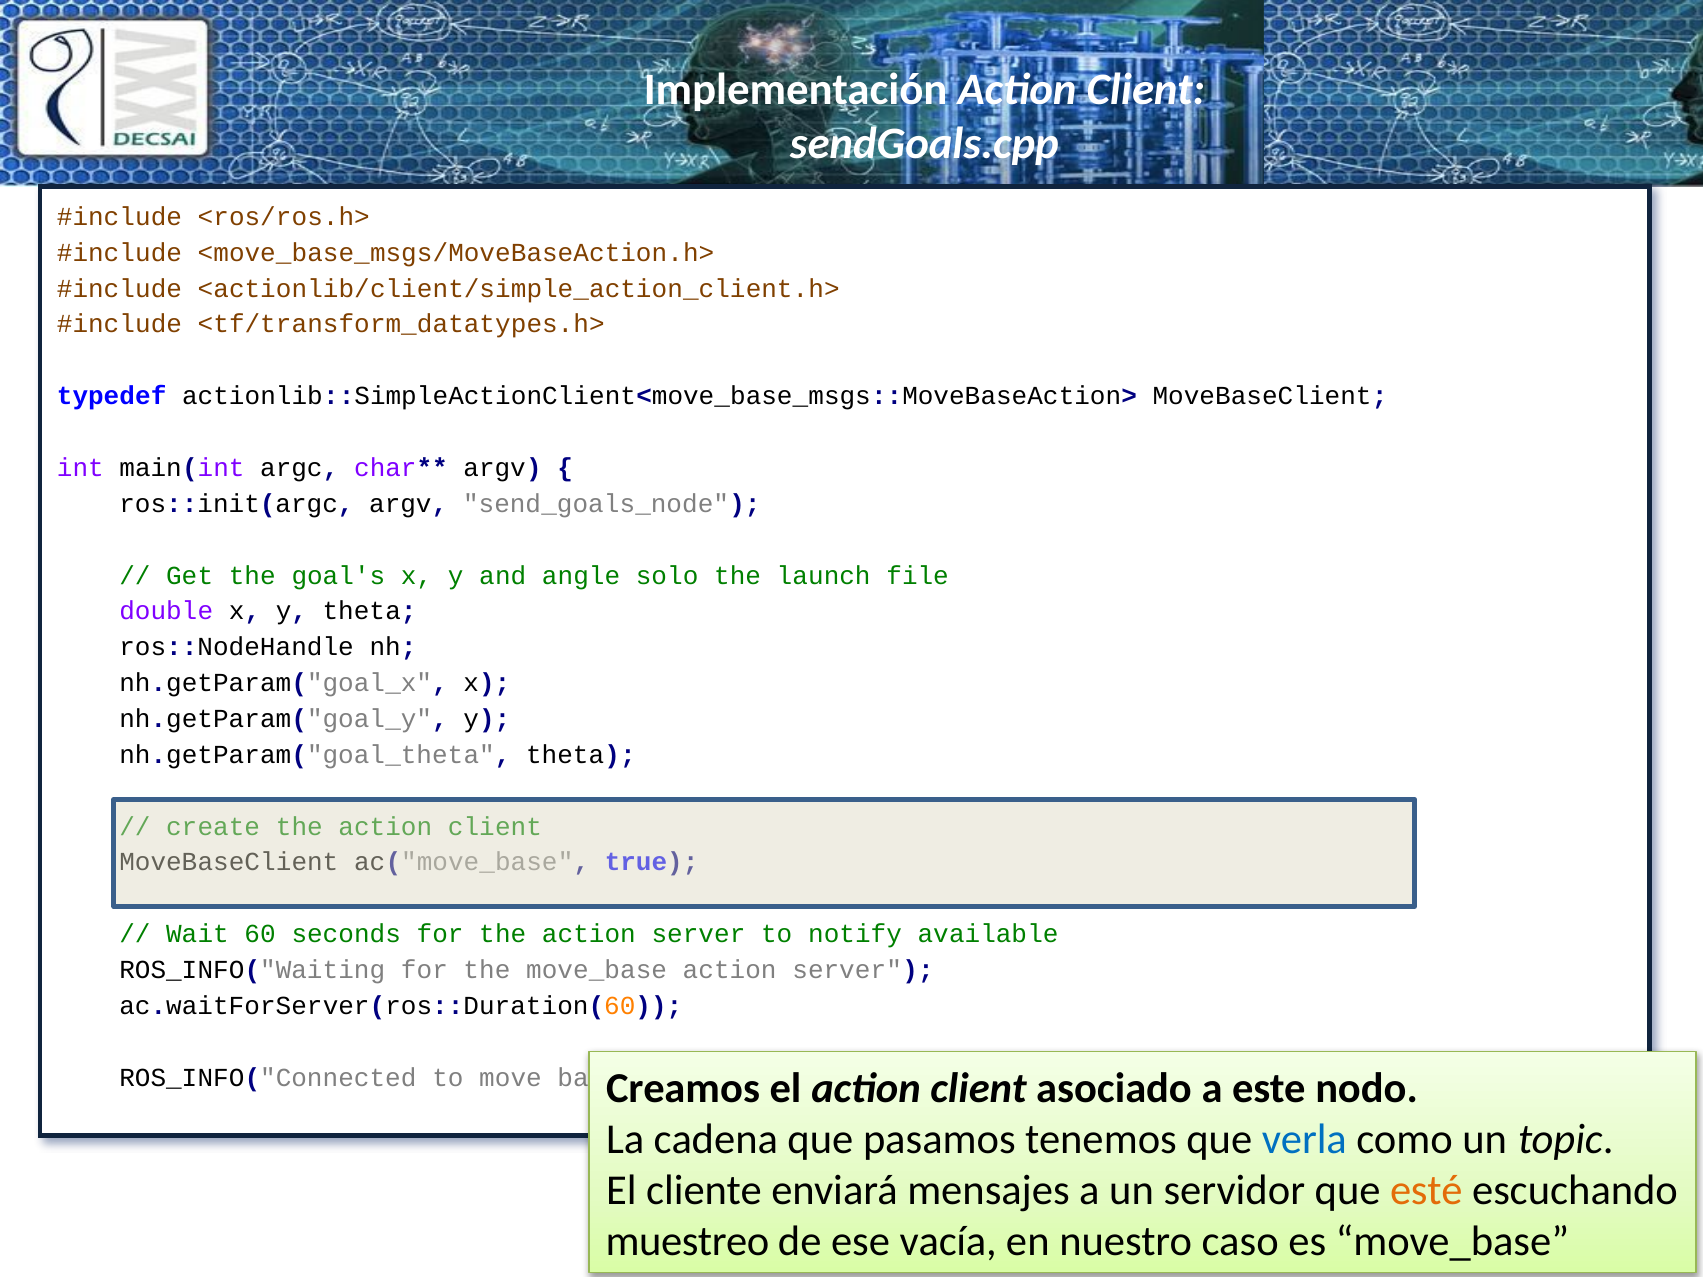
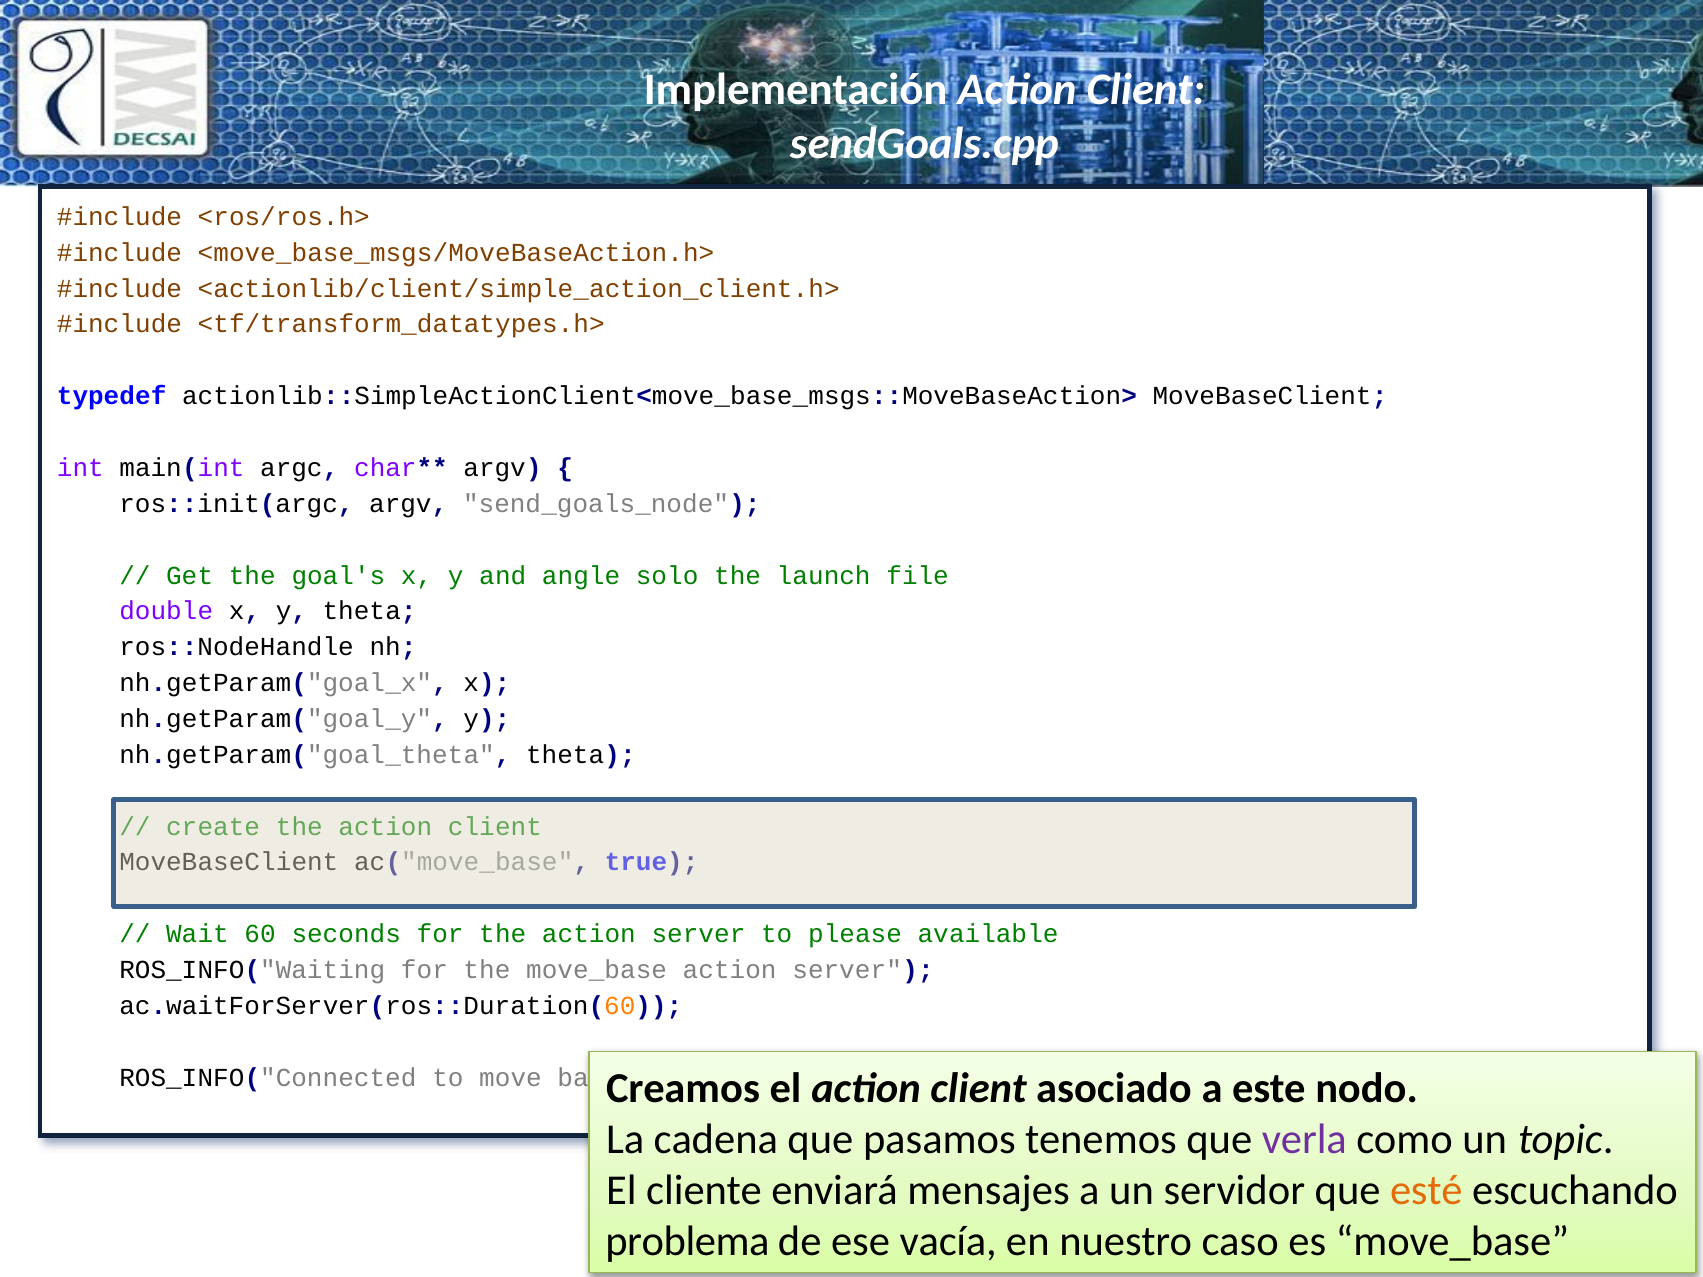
notify: notify -> please (855, 934)
verla colour: blue -> purple (1304, 1140)
muestreo: muestreo -> problema (687, 1242)
